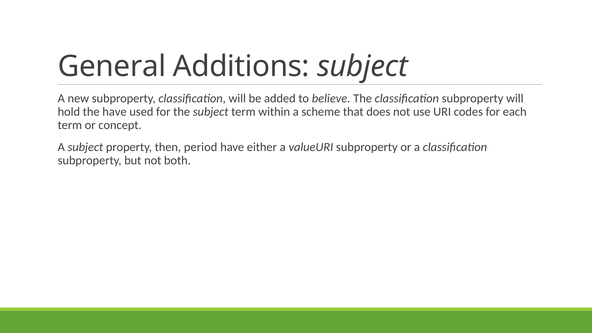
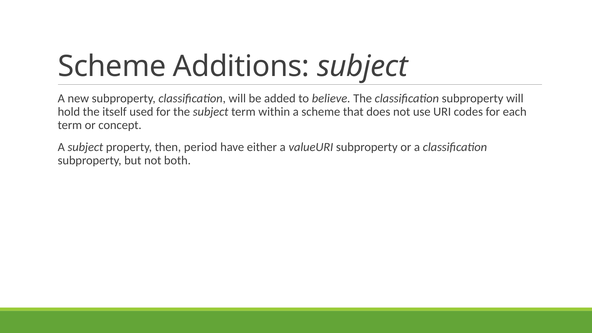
General: General -> Scheme (112, 66)
the have: have -> itself (115, 112)
